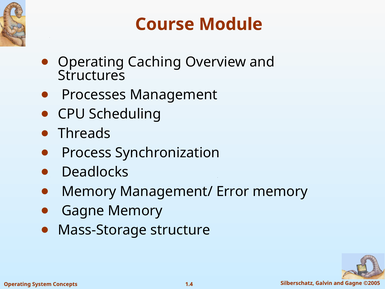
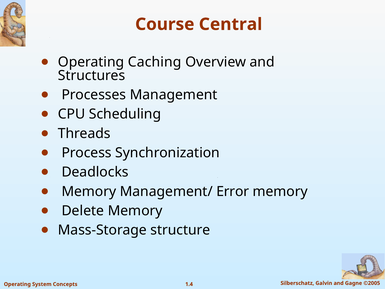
Module: Module -> Central (231, 24)
Gagne: Gagne -> Delete (83, 211)
